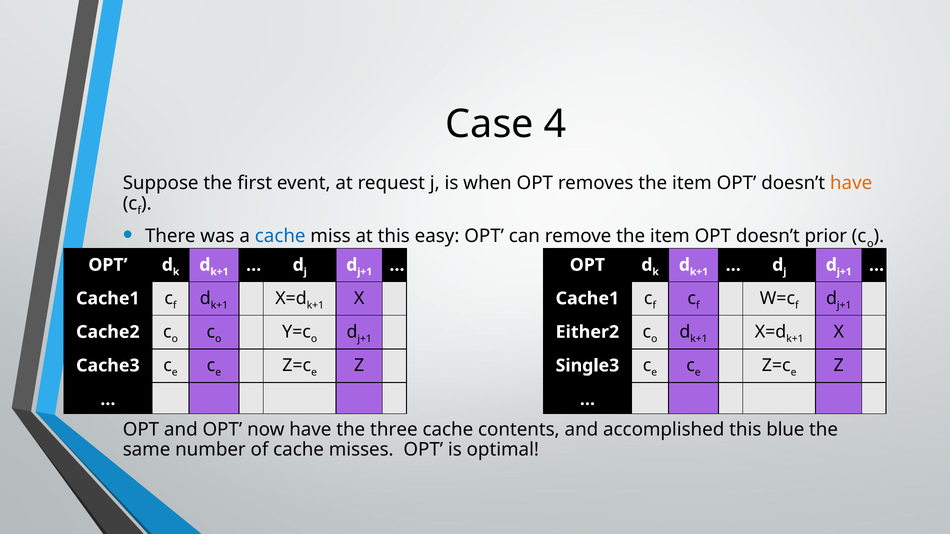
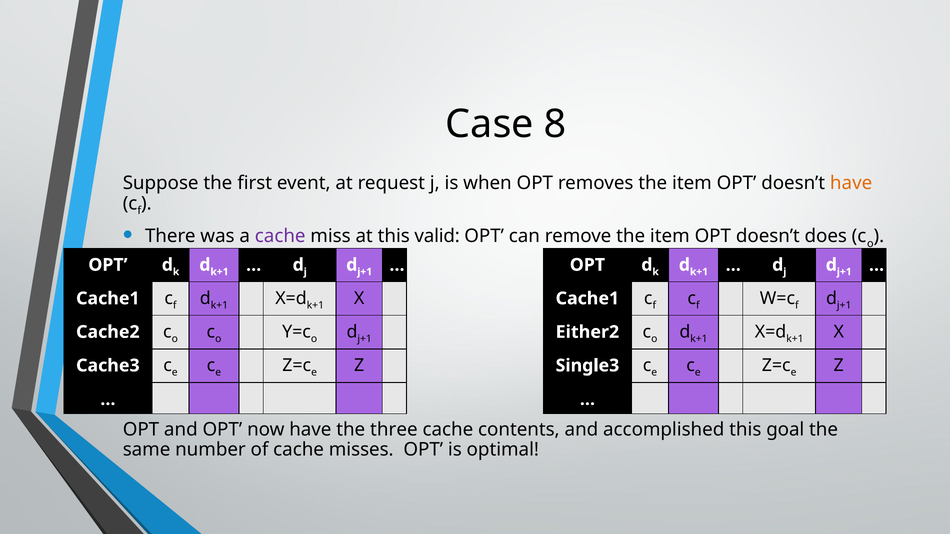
4: 4 -> 8 (555, 124)
cache colour: blue -> purple (280, 236)
easy: easy -> valid (437, 236)
prior: prior -> does (826, 236)
blue: blue -> goal (785, 430)
